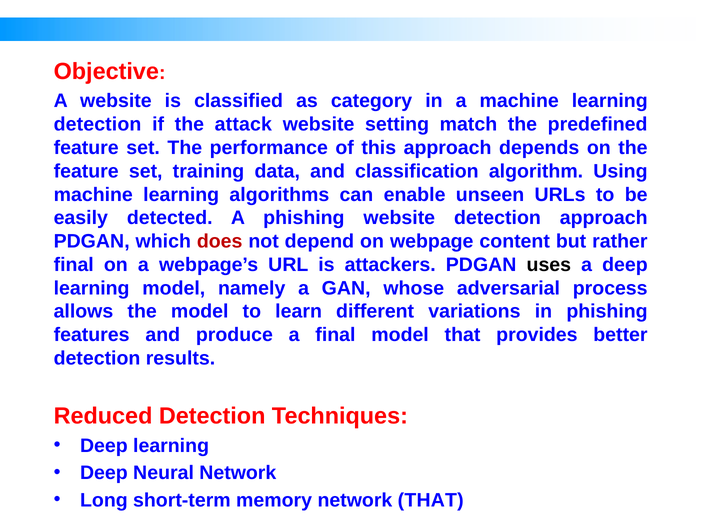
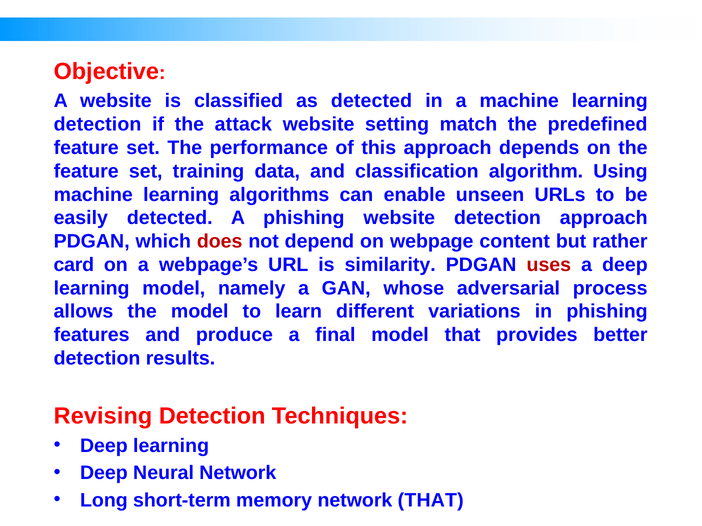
as category: category -> detected (372, 101)
final: final -> card (74, 265)
attackers: attackers -> similarity (390, 265)
uses colour: black -> red (549, 265)
Reduced: Reduced -> Revising (103, 417)
